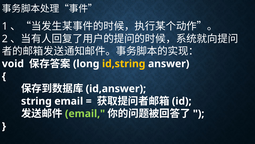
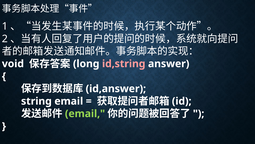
id,string colour: yellow -> pink (124, 64)
